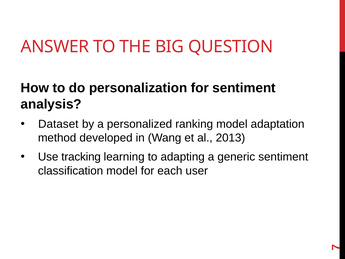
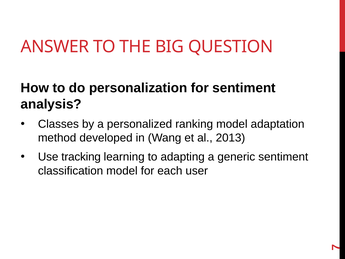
Dataset: Dataset -> Classes (58, 124)
